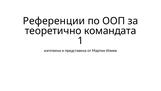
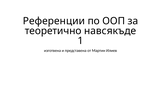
командата: командата -> навсякъде (110, 31)
